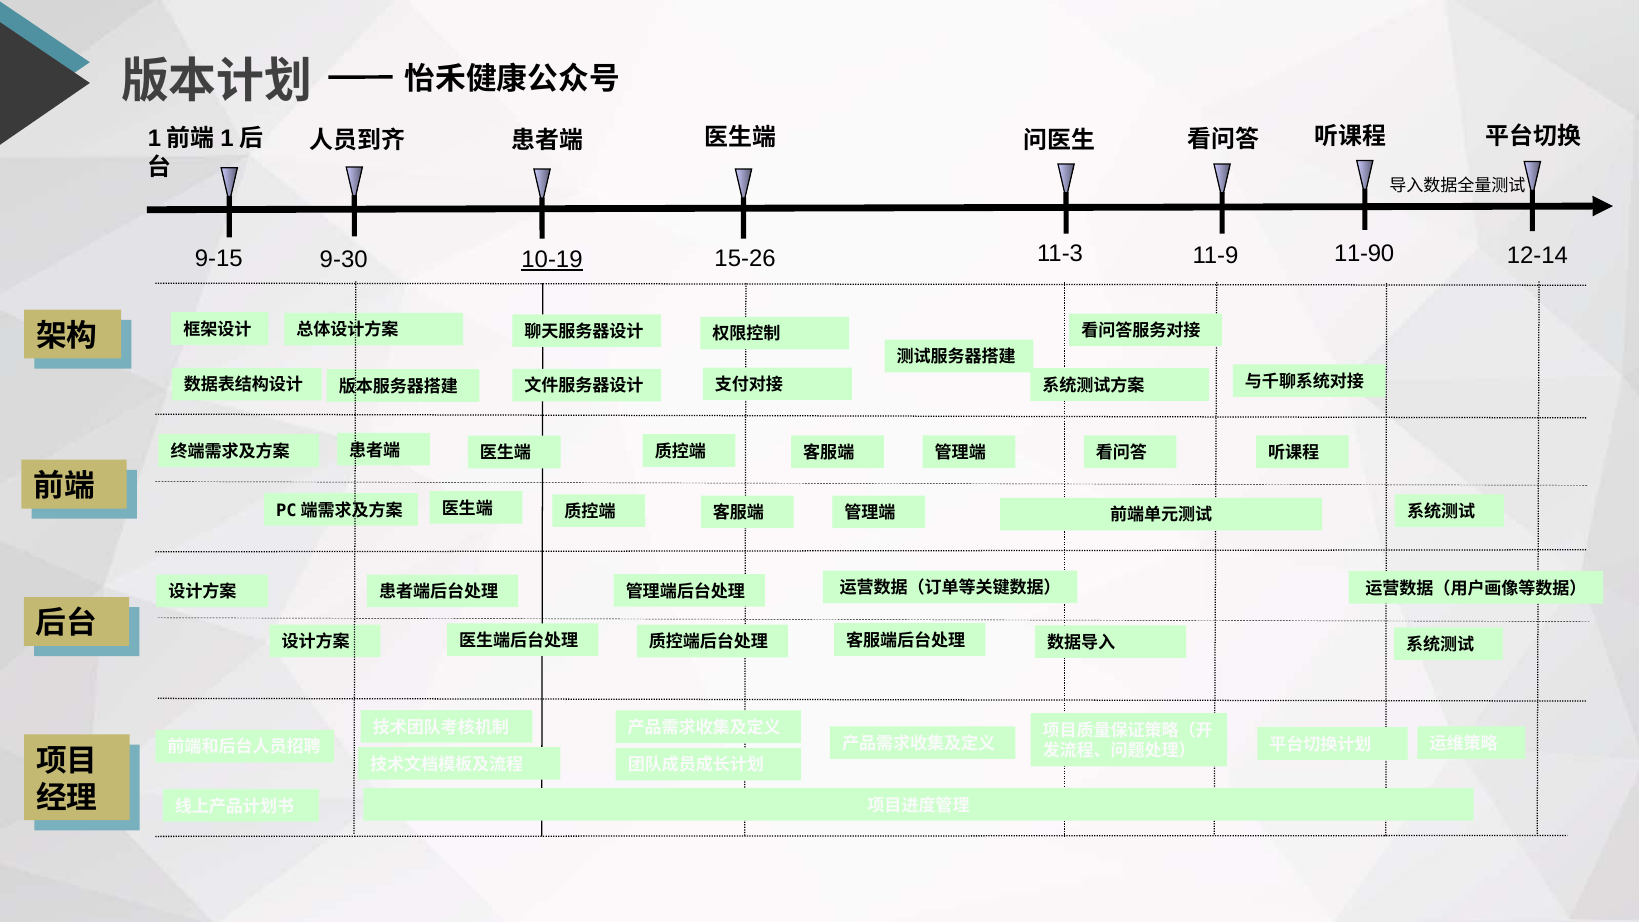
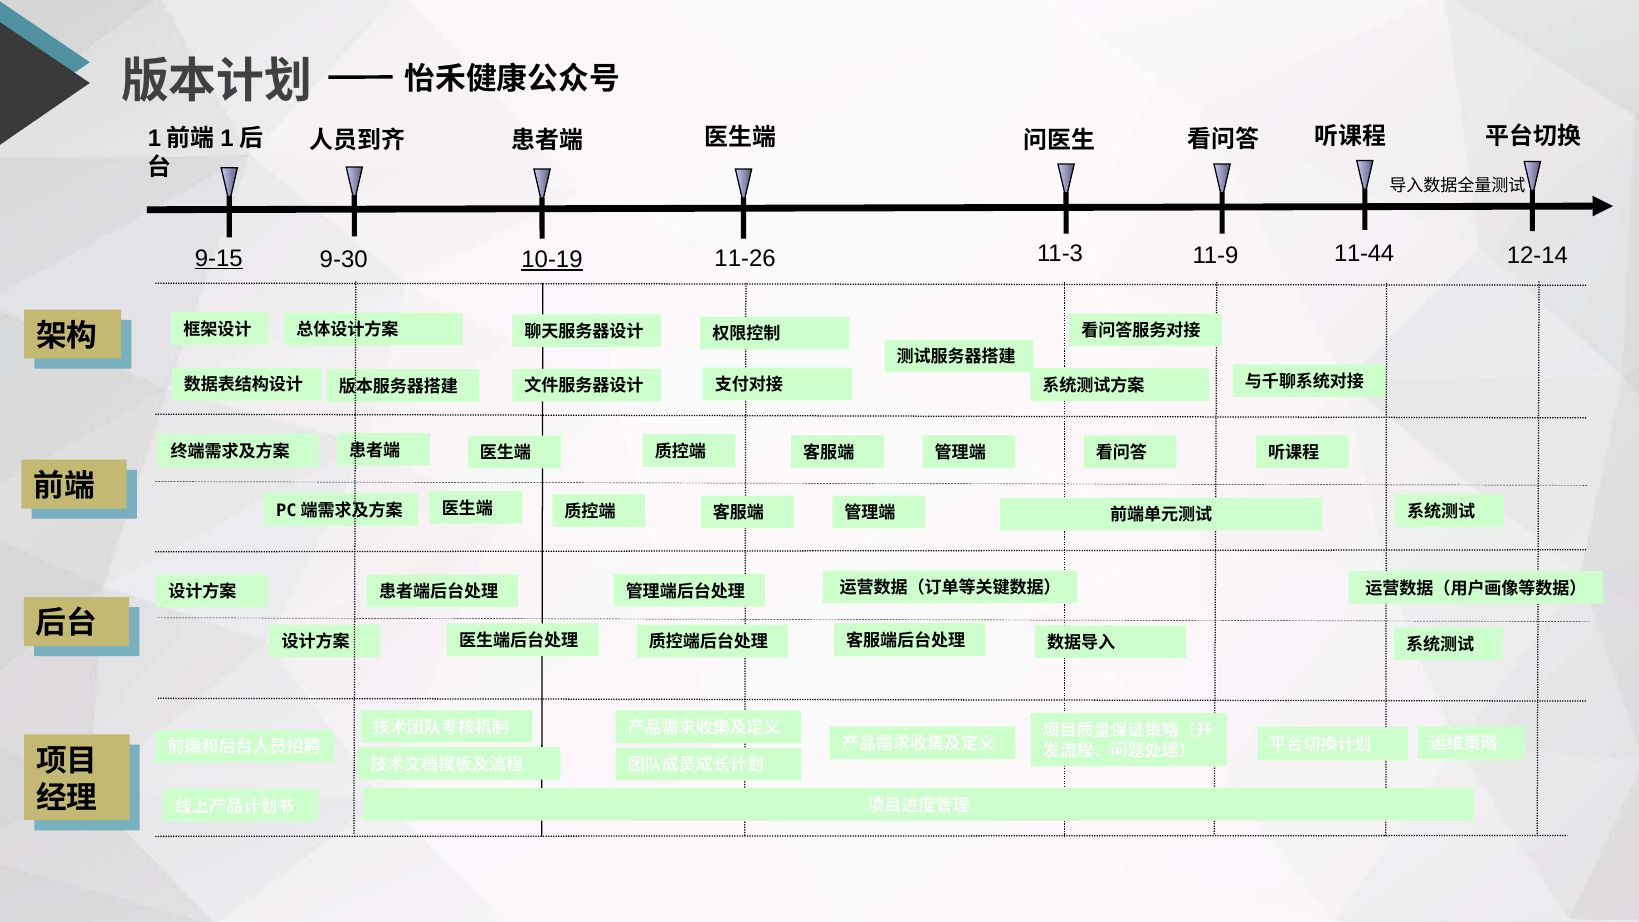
11-90: 11-90 -> 11-44 (1364, 253)
9-15 underline: none -> present (219, 258)
15-26: 15-26 -> 11-26 (745, 258)
